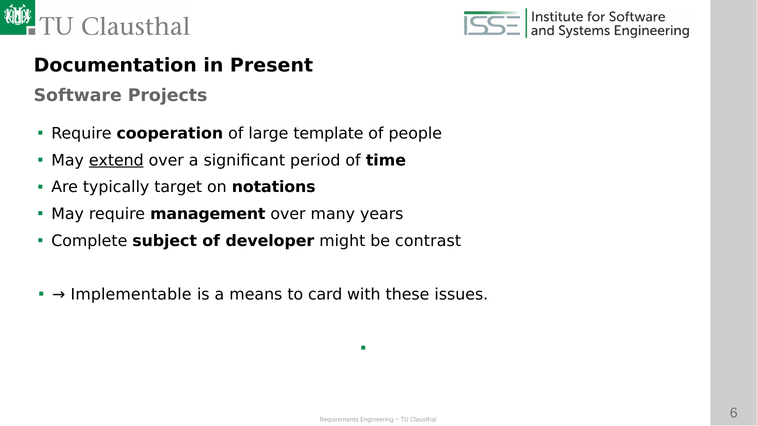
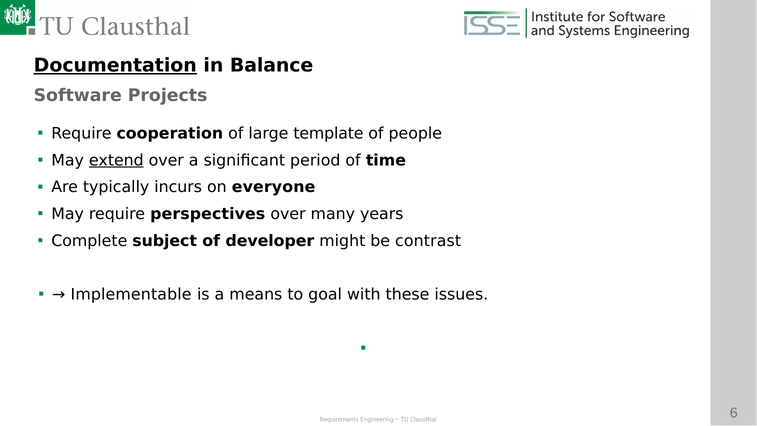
Documentation underline: none -> present (115, 66)
Present: Present -> Balance (272, 66)
target: target -> incurs (178, 187)
notations: notations -> everyone (274, 187)
management: management -> perspectives (208, 214)
card: card -> goal (325, 294)
